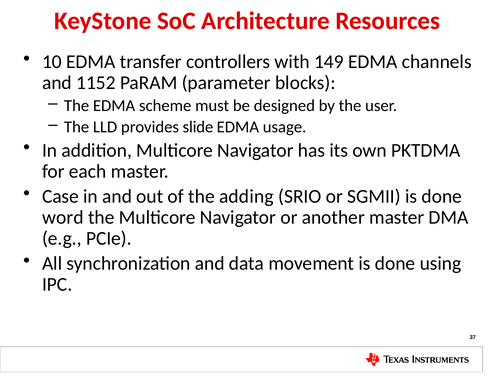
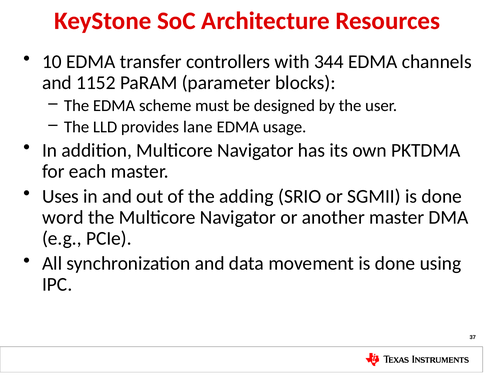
149: 149 -> 344 (329, 62)
slide: slide -> lane (198, 127)
Case: Case -> Uses (60, 196)
